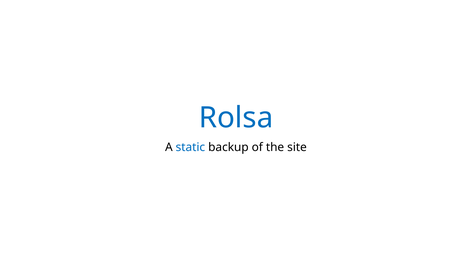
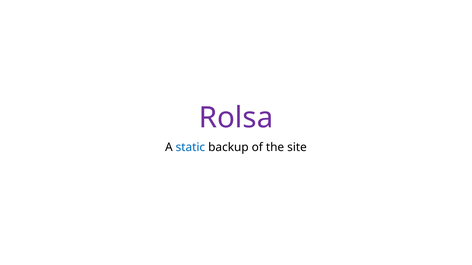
Rolsa colour: blue -> purple (236, 118)
